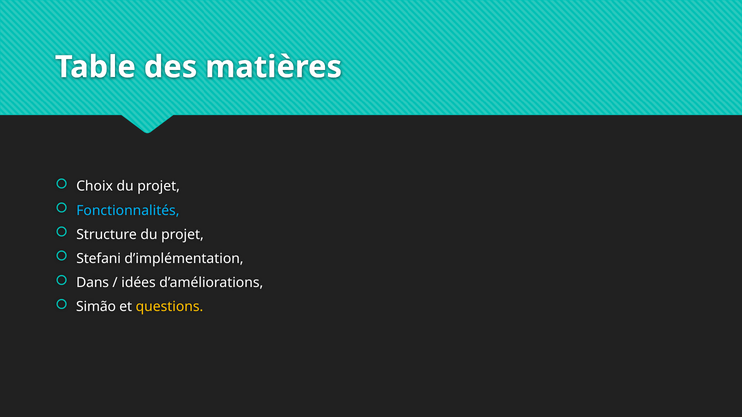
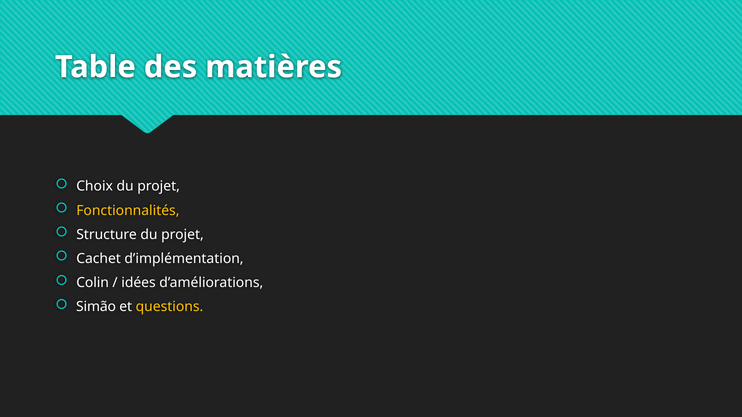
Fonctionnalités colour: light blue -> yellow (128, 211)
Stefani: Stefani -> Cachet (99, 259)
Dans: Dans -> Colin (93, 283)
